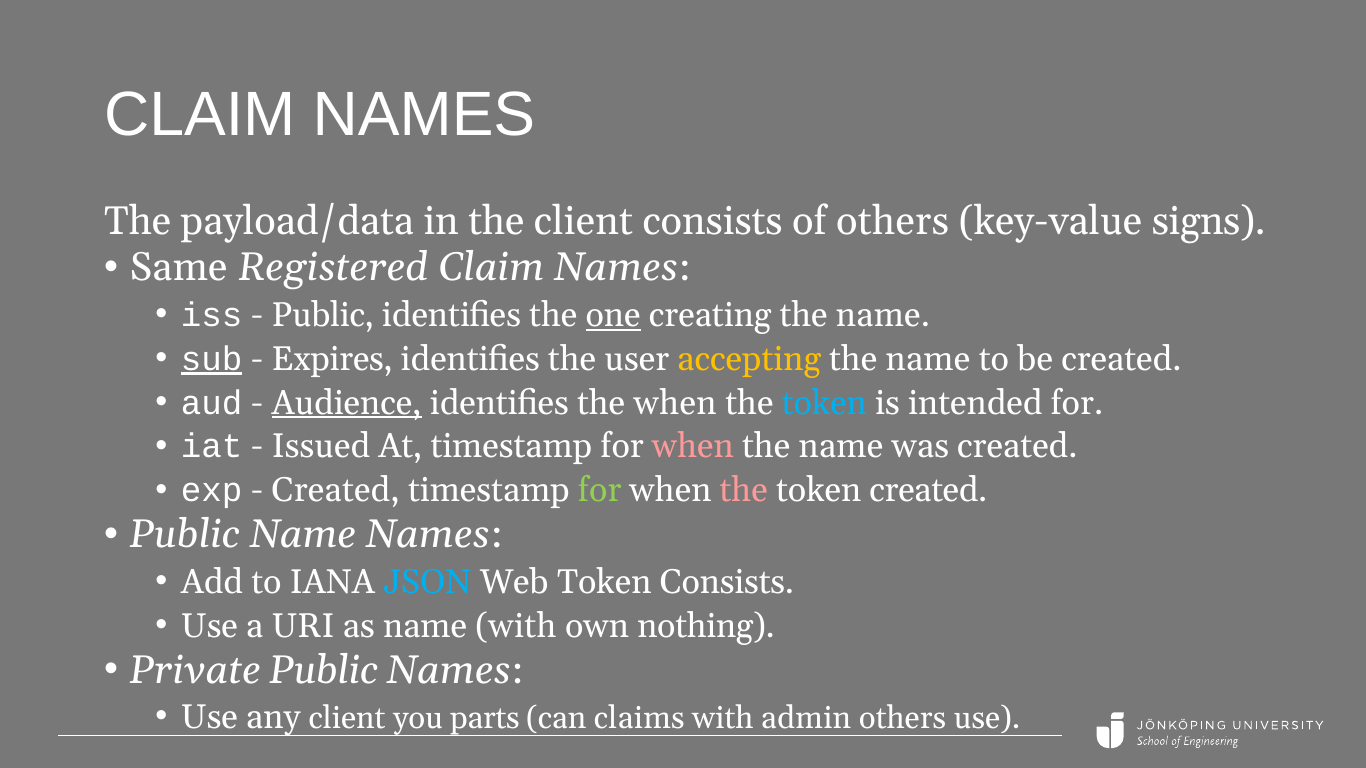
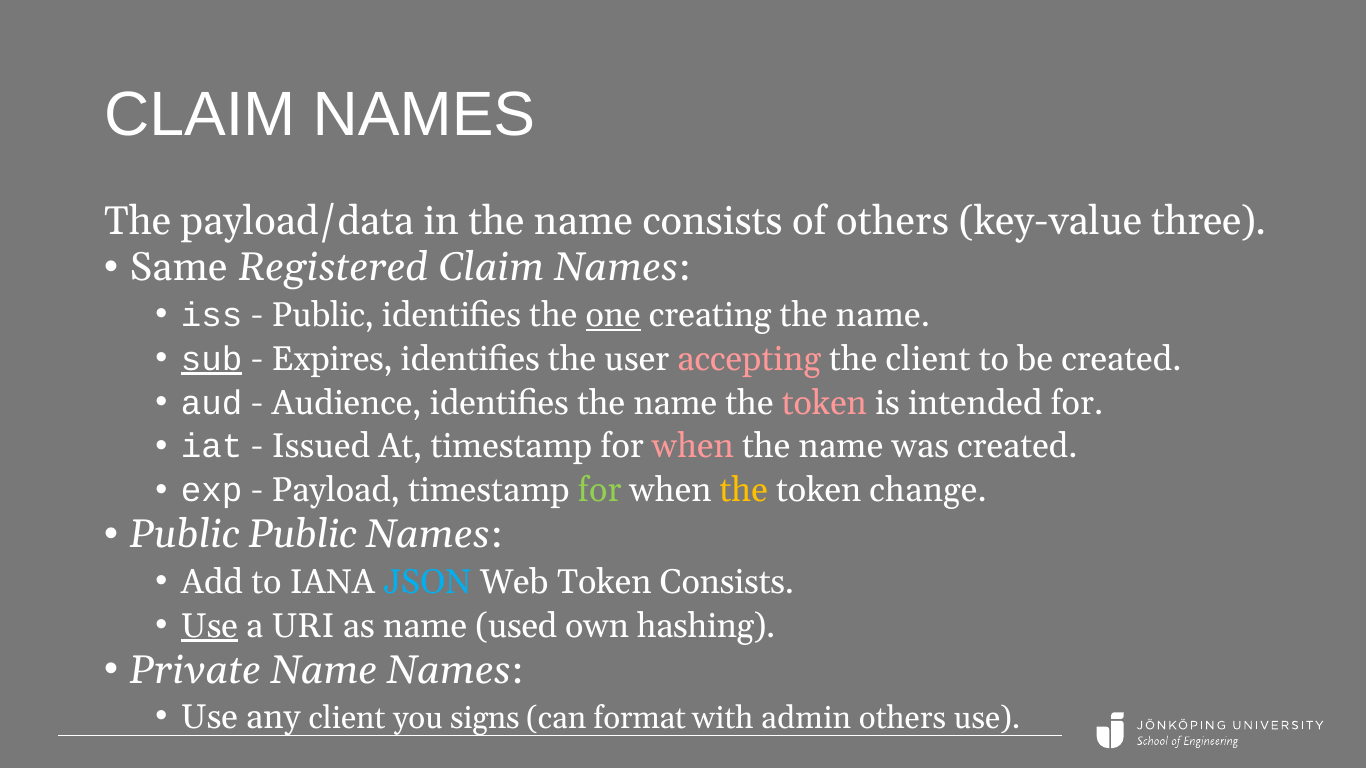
in the client: client -> name (583, 221)
signs: signs -> three (1209, 221)
accepting colour: yellow -> pink (749, 359)
name: name -> client (928, 359)
Audience underline: present -> none (347, 403)
identifies the when: when -> name (675, 403)
token colour: light blue -> pink (824, 403)
Created: Created -> Payload (336, 491)
the colour: pink -> yellow (744, 491)
token created: created -> change (928, 491)
Public Name: Name -> Public (303, 535)
Use underline: none -> present (209, 626)
name with: with -> used (516, 626)
nothing: nothing -> hashing (706, 626)
Private Public: Public -> Name (324, 670)
parts: parts -> signs (485, 718)
claims: claims -> format (640, 718)
